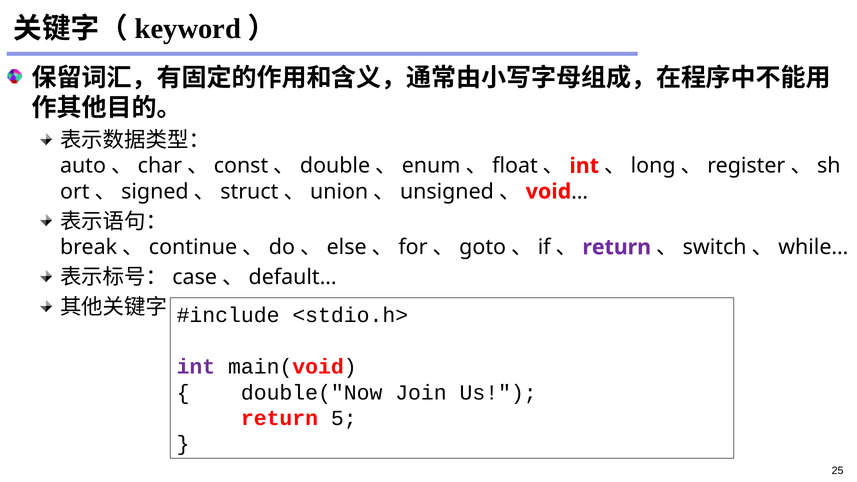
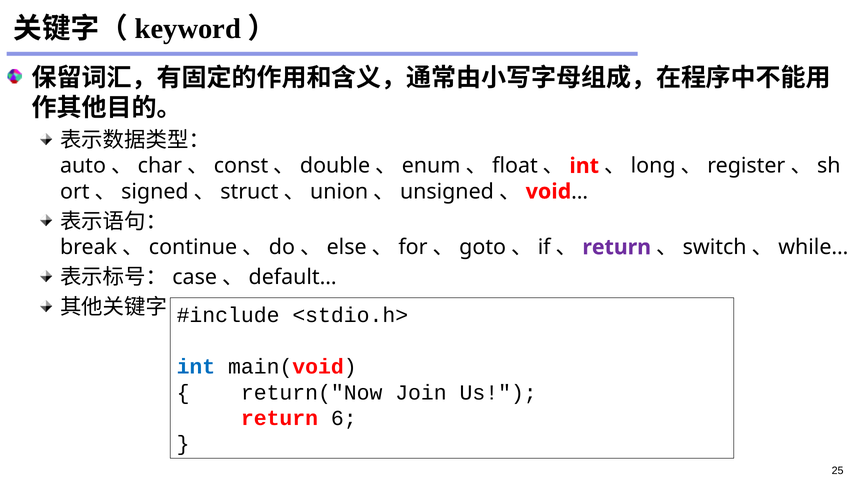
int colour: purple -> blue (196, 367)
double("Now: double("Now -> return("Now (312, 393)
5: 5 -> 6 (344, 418)
